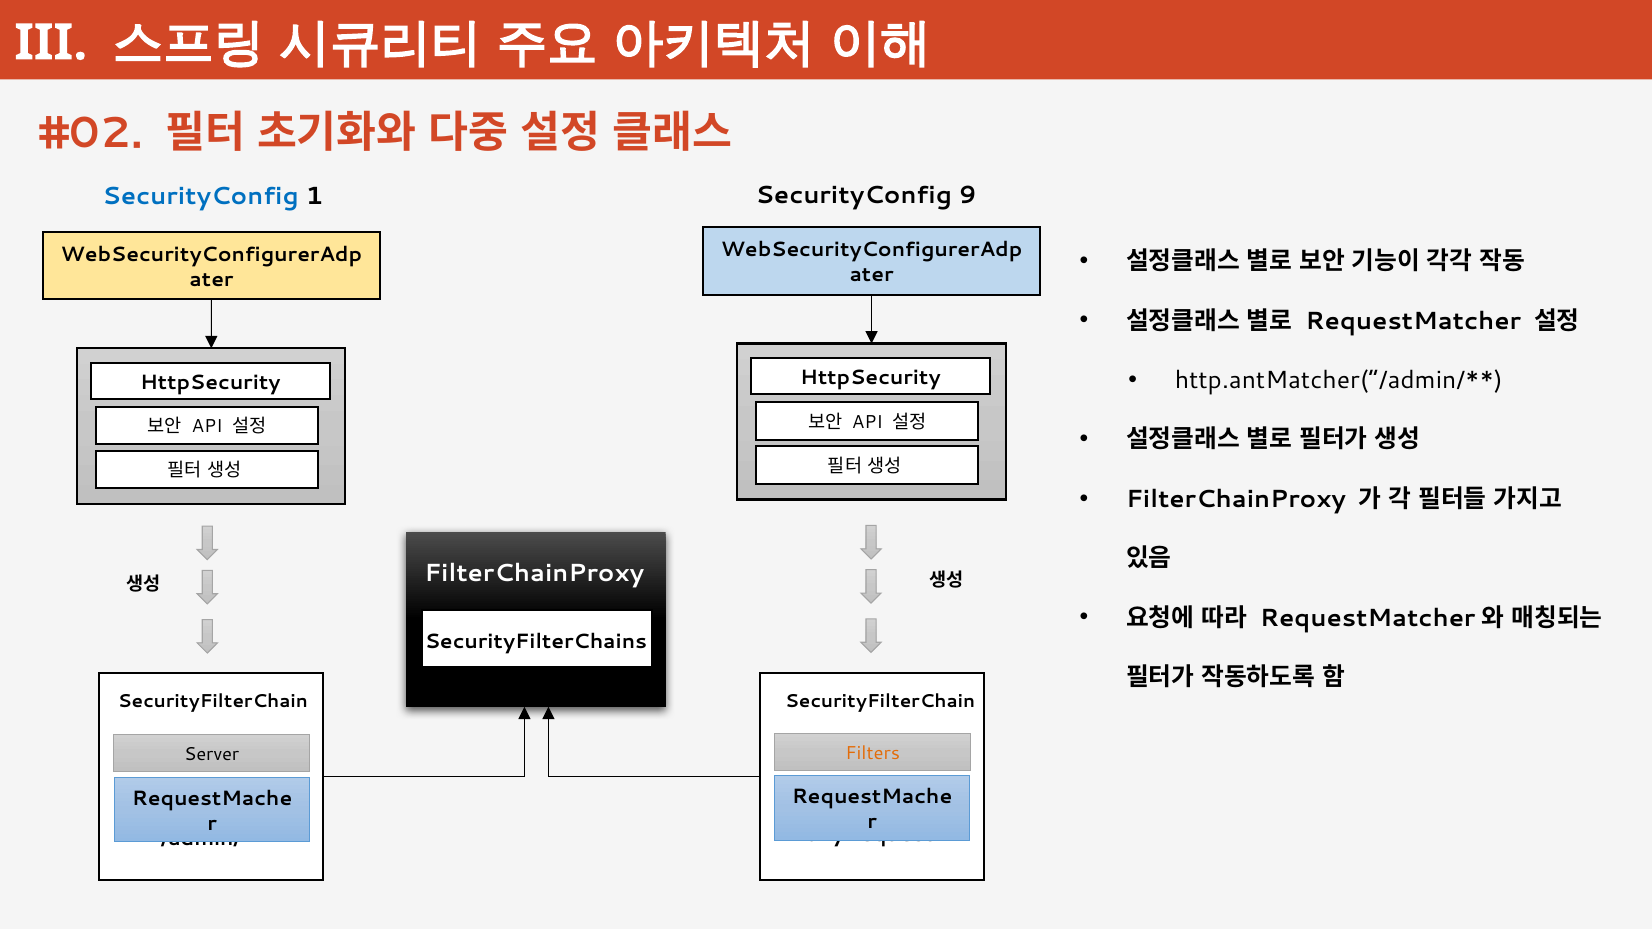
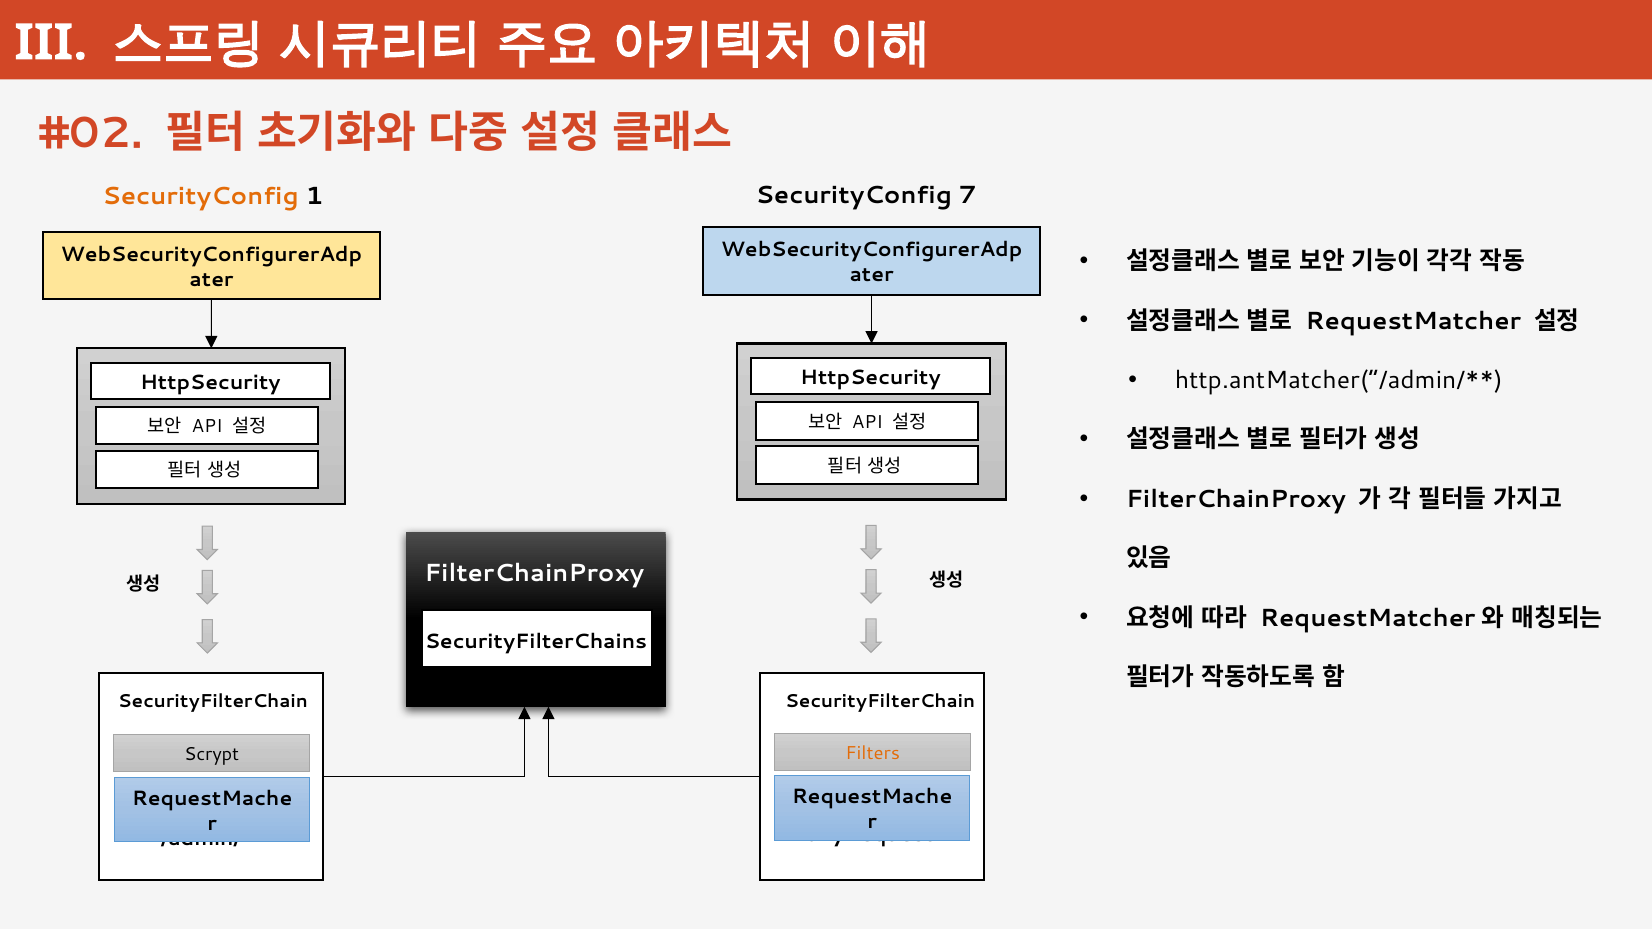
SecurityConfig colour: blue -> orange (201, 196)
9: 9 -> 7 (968, 196)
Server: Server -> Scrypt (212, 755)
